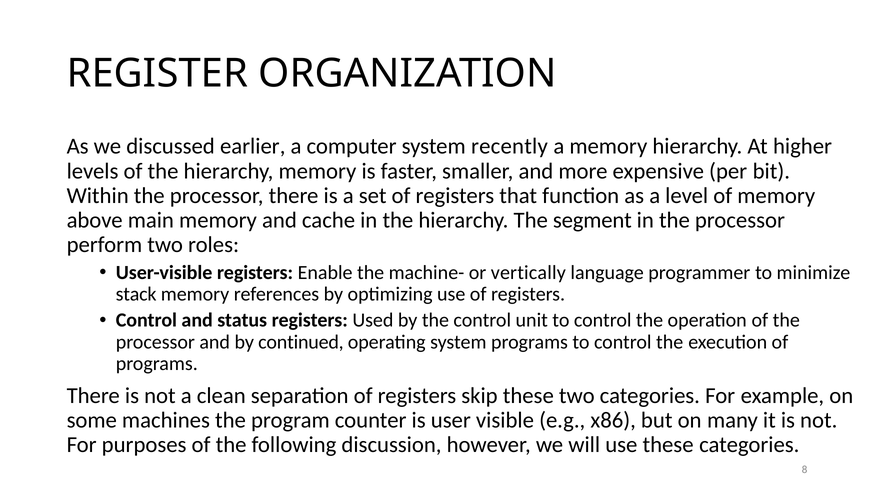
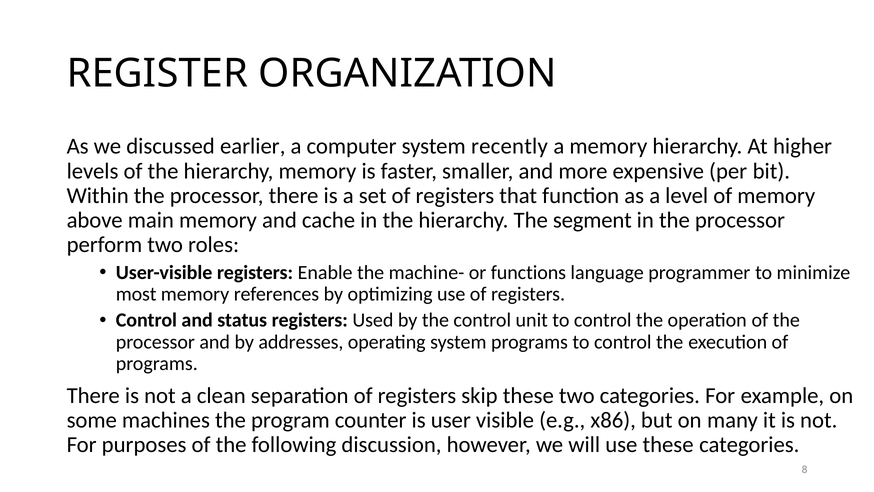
vertically: vertically -> functions (528, 272)
stack: stack -> most (136, 294)
continued: continued -> addresses (301, 342)
